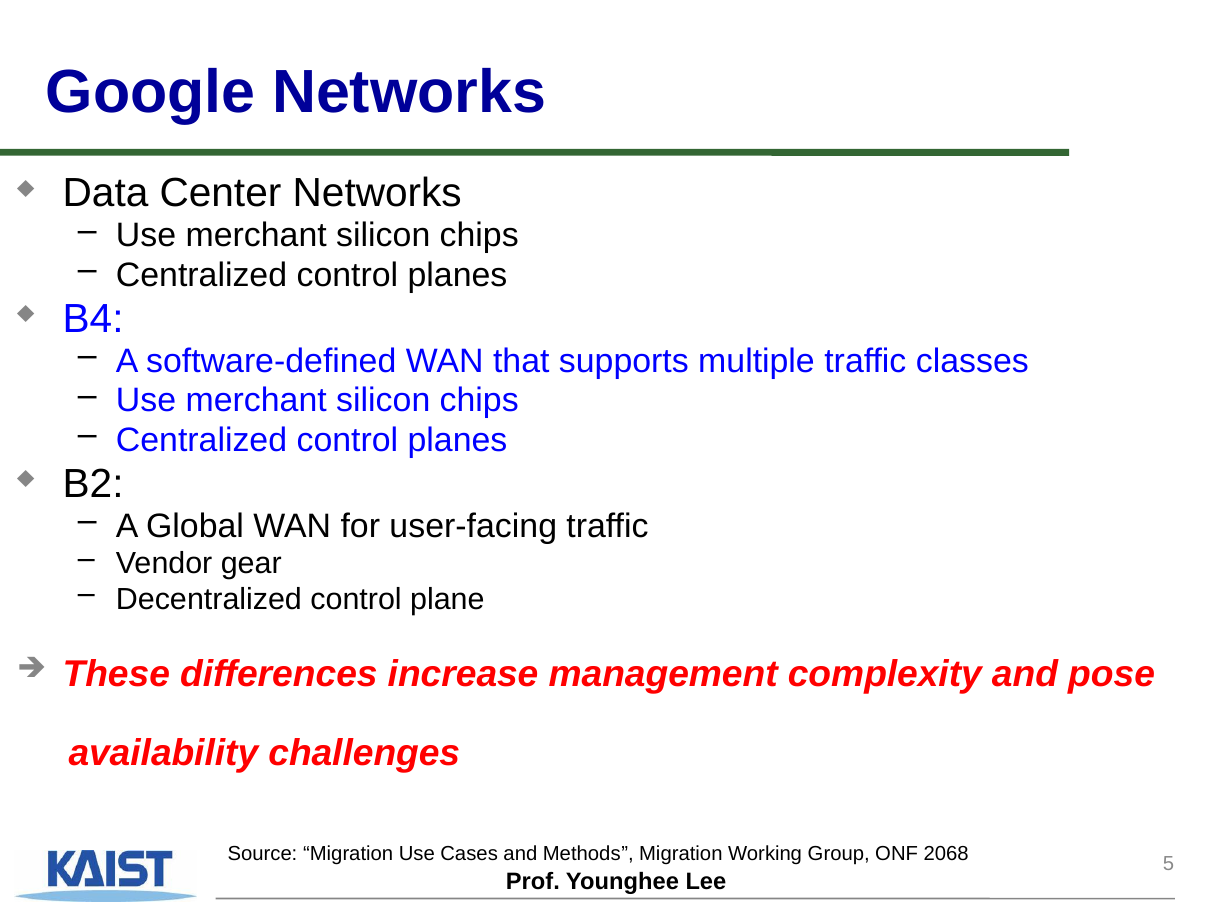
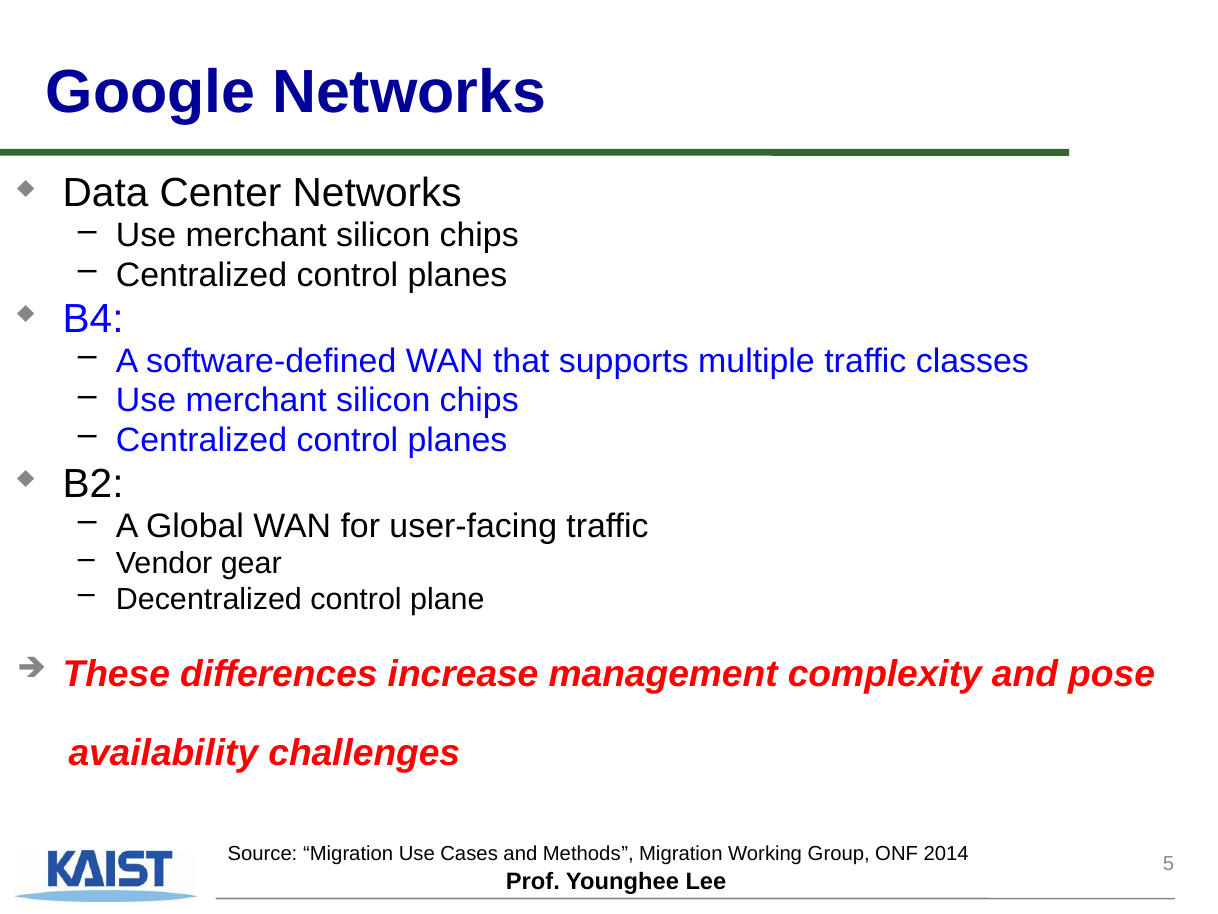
2068: 2068 -> 2014 (946, 853)
